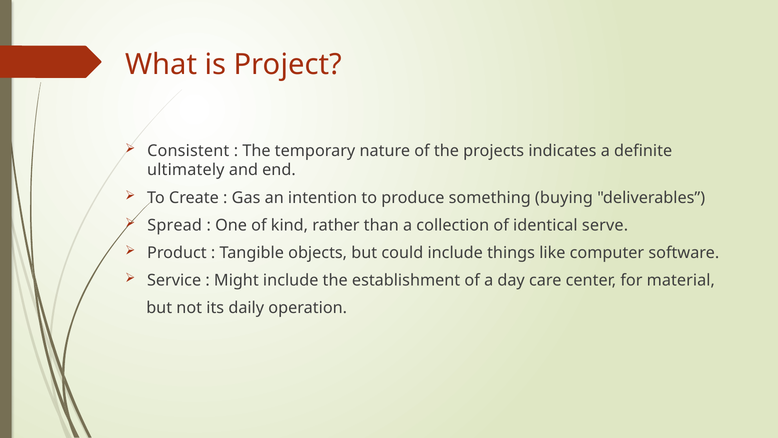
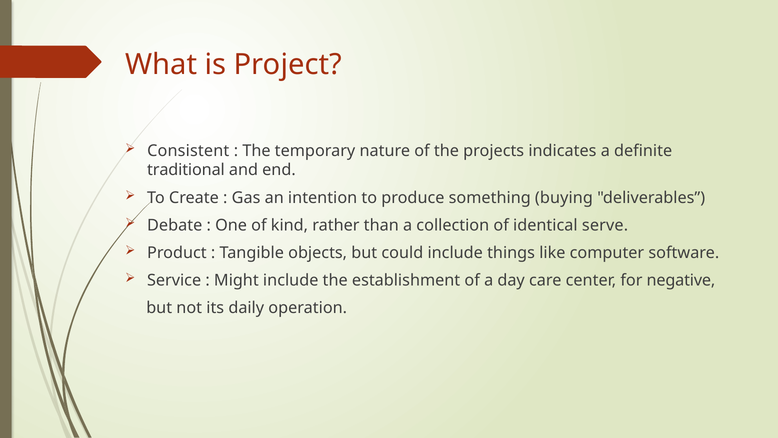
ultimately: ultimately -> traditional (186, 170)
Spread: Spread -> Debate (175, 225)
material: material -> negative (681, 280)
